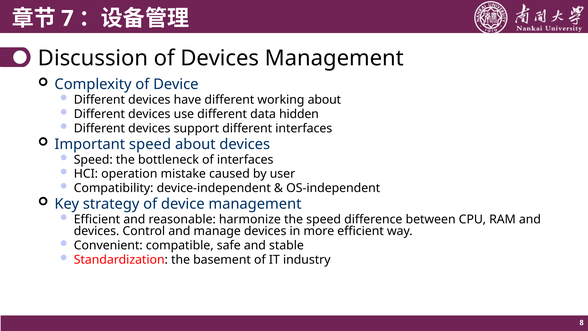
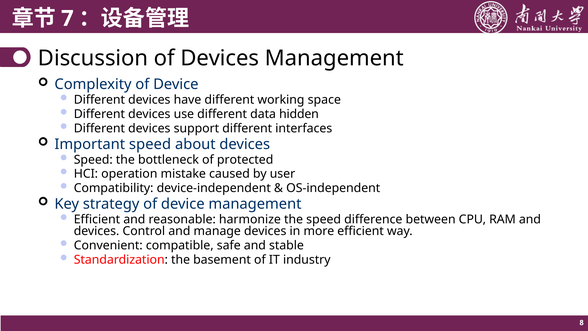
working about: about -> space (324, 100)
of interfaces: interfaces -> protected (245, 160)
